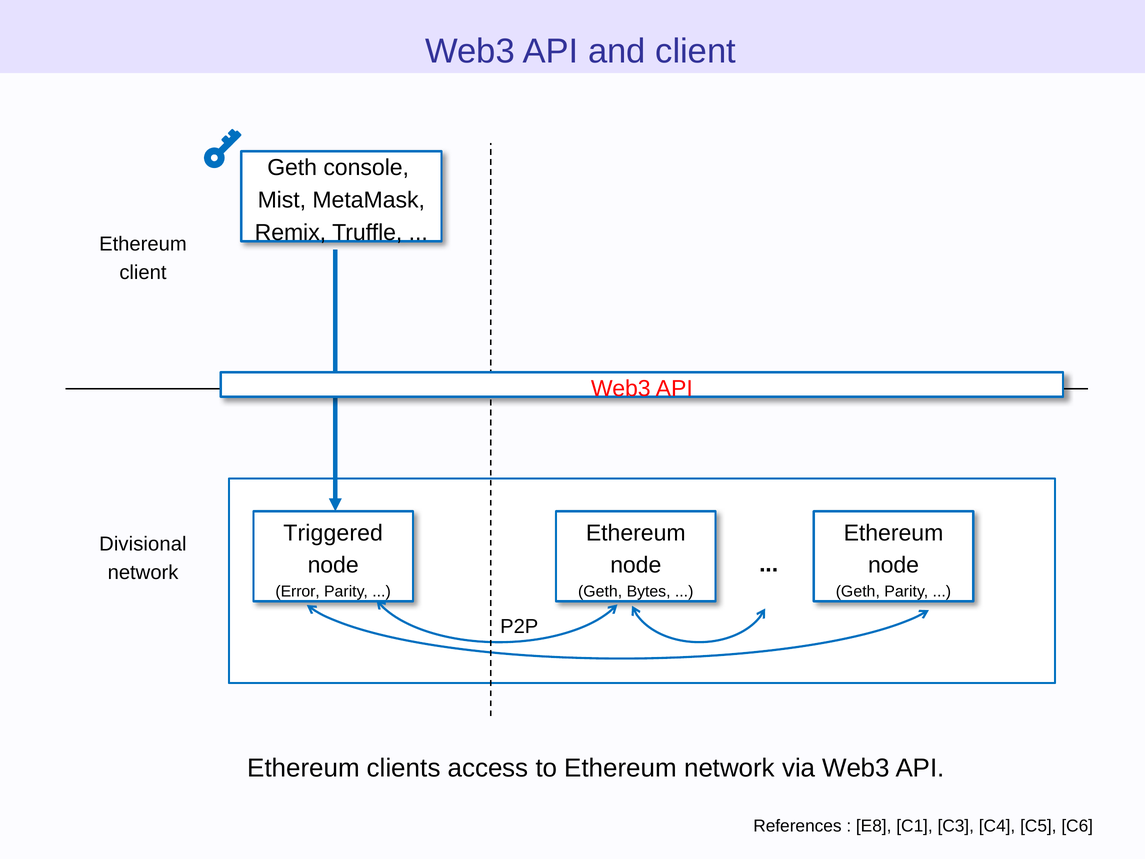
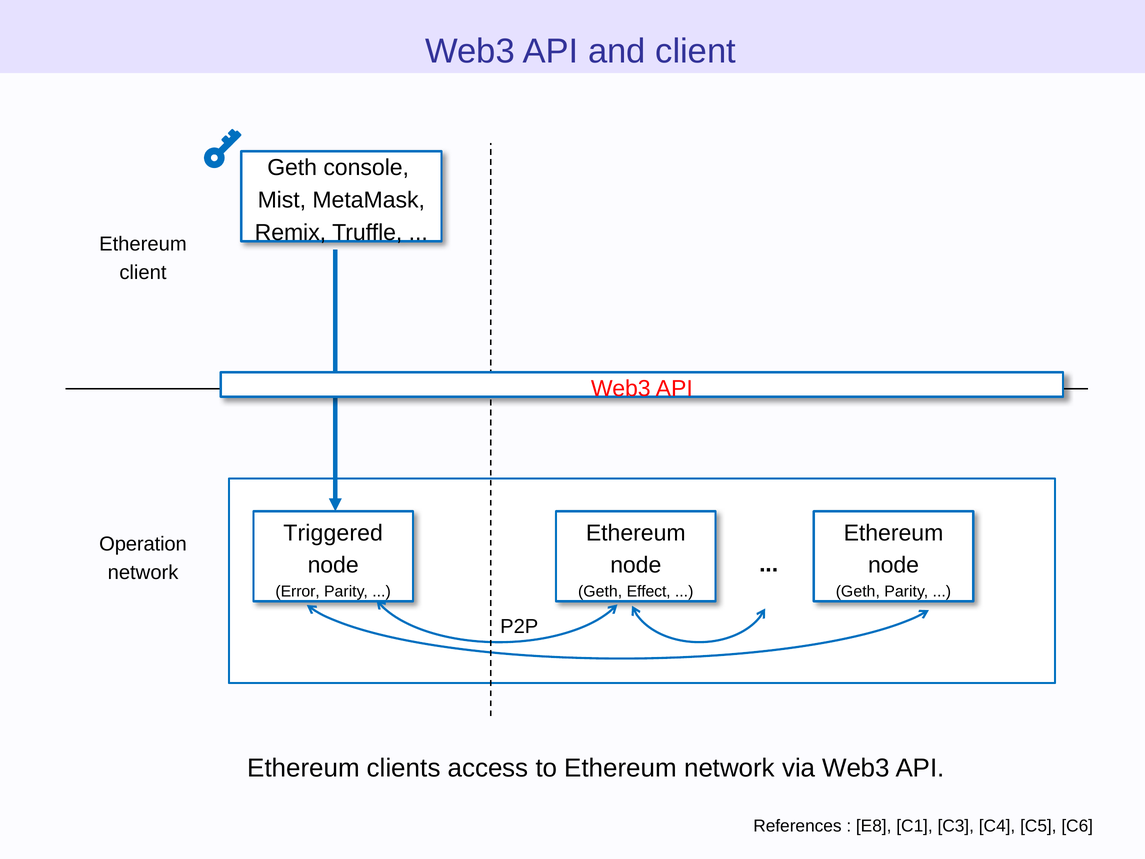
Divisional: Divisional -> Operation (143, 544)
Bytes: Bytes -> Effect (649, 591)
